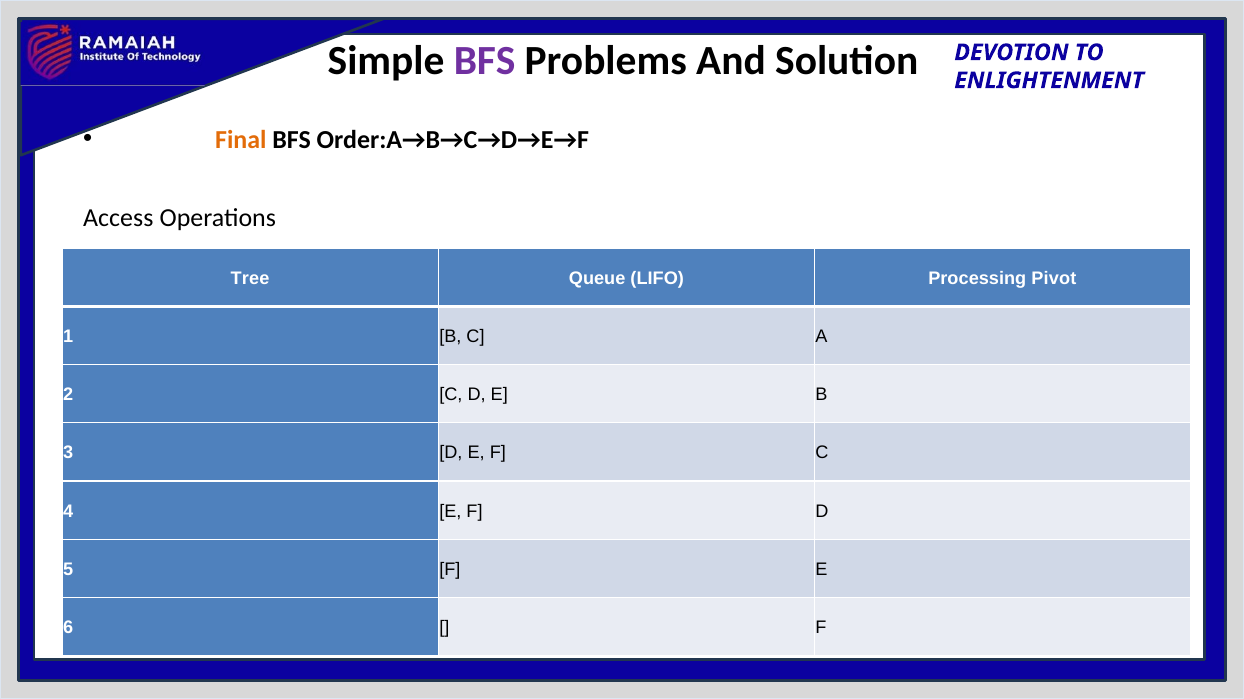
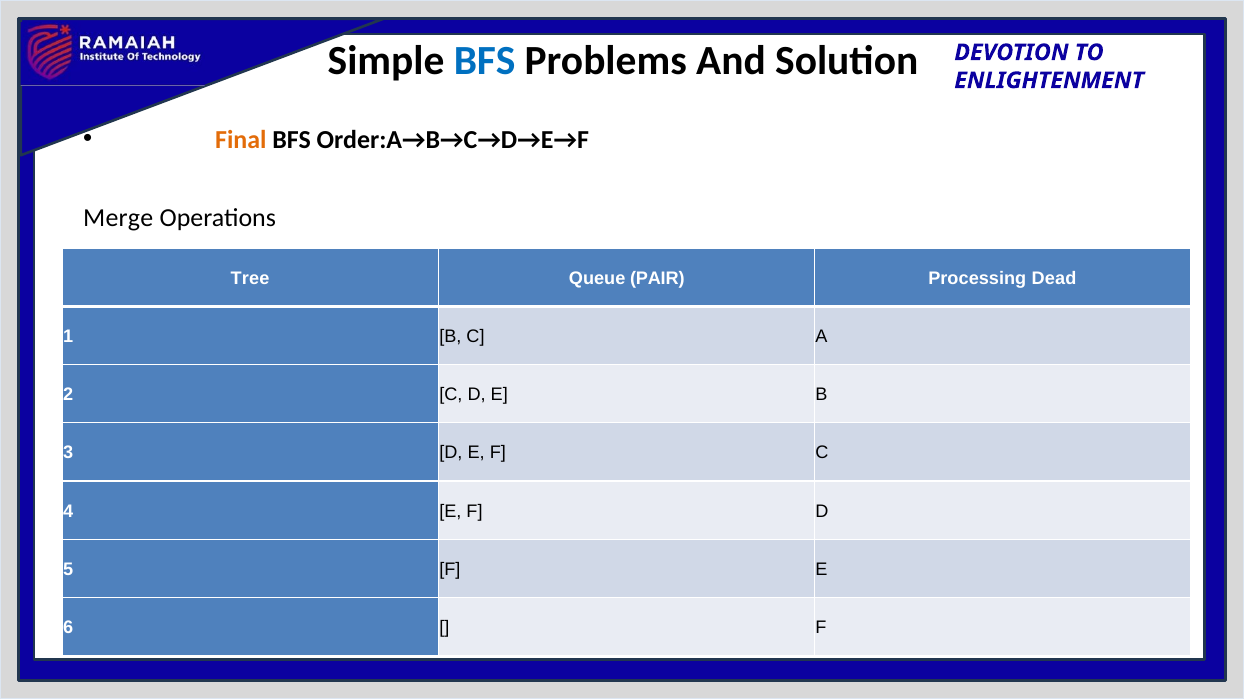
BFS colour: purple -> blue (485, 60)
Access: Access -> Merge (118, 219)
LIFO: LIFO -> PAIR (657, 279)
Pivot: Pivot -> Dead (1054, 279)
